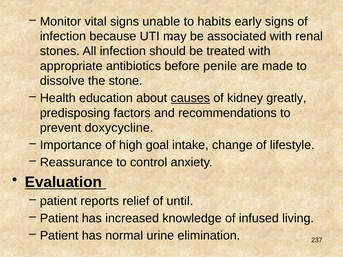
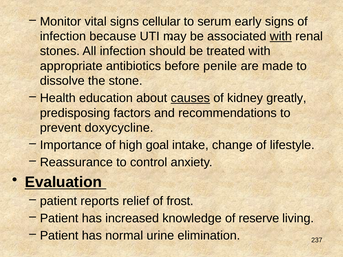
unable: unable -> cellular (161, 21)
habits: habits -> serum (214, 21)
with underline: none -> present (281, 36)
until: until -> frost (180, 201)
infused: infused -> reserve (259, 219)
